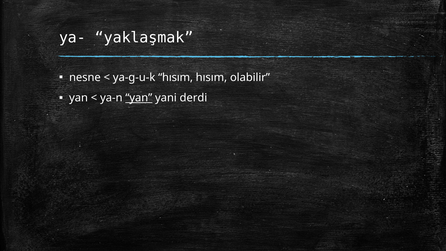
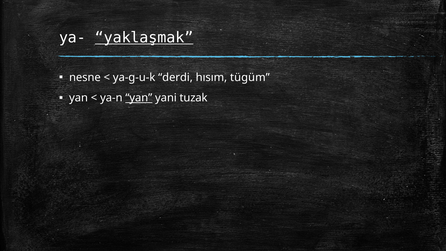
yaklaşmak underline: none -> present (144, 38)
ya-g-u-k hısım: hısım -> derdi (175, 77)
olabilir: olabilir -> tügüm (250, 77)
derdi: derdi -> tuzak (194, 98)
